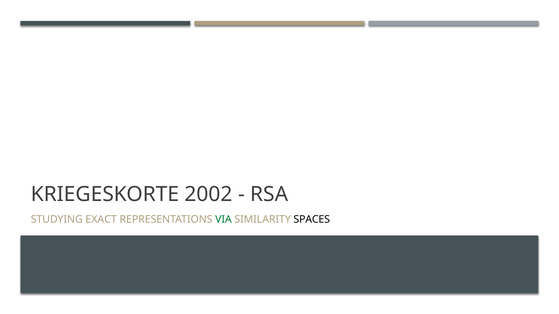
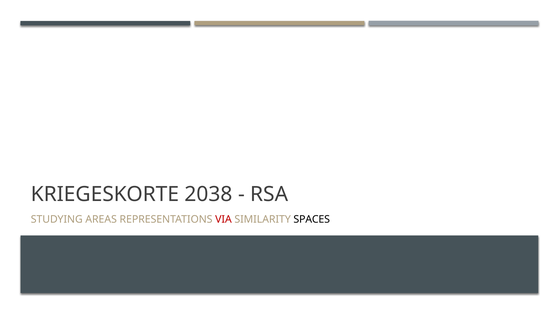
2002: 2002 -> 2038 (209, 195)
EXACT: EXACT -> AREAS (101, 220)
VIA colour: green -> red (223, 220)
